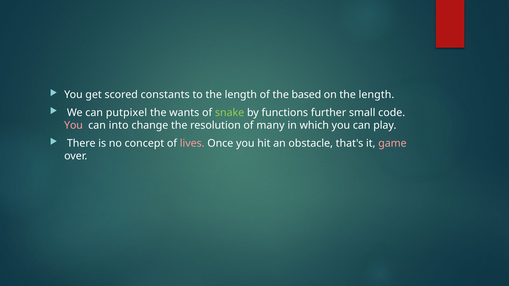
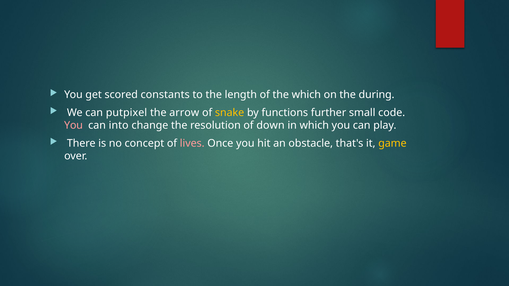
the based: based -> which (306, 95)
on the length: length -> during (377, 95)
wants: wants -> arrow (184, 113)
snake colour: light green -> yellow (230, 113)
many: many -> down (270, 125)
game colour: pink -> yellow (392, 144)
